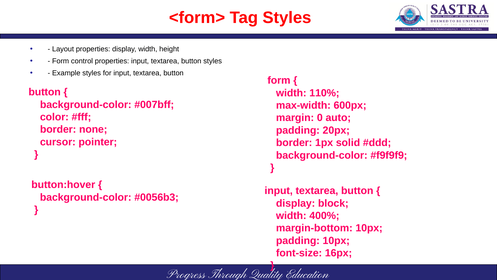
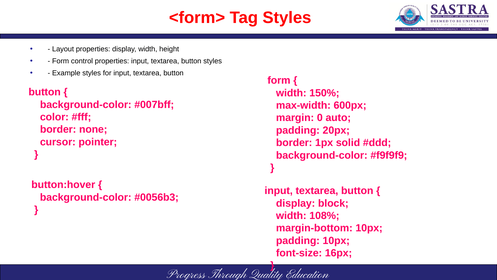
110%: 110% -> 150% (324, 93)
400%: 400% -> 108% (324, 215)
